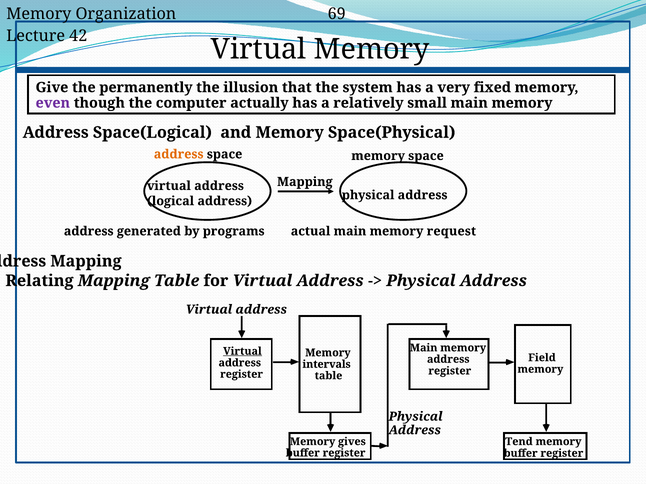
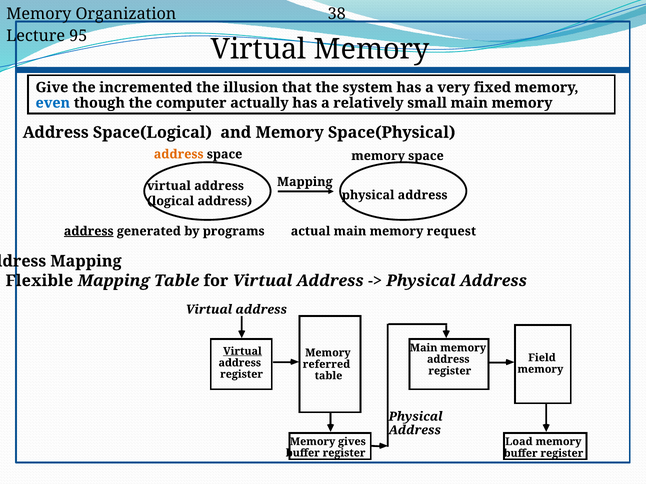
69: 69 -> 38 (337, 14)
42: 42 -> 95 (78, 36)
permanently: permanently -> incremented (146, 88)
even colour: purple -> blue (53, 103)
address underline: none -> present (89, 231)
Relating: Relating -> Flexible (39, 281)
intervals: intervals -> referred (326, 365)
Tend: Tend -> Load (519, 442)
